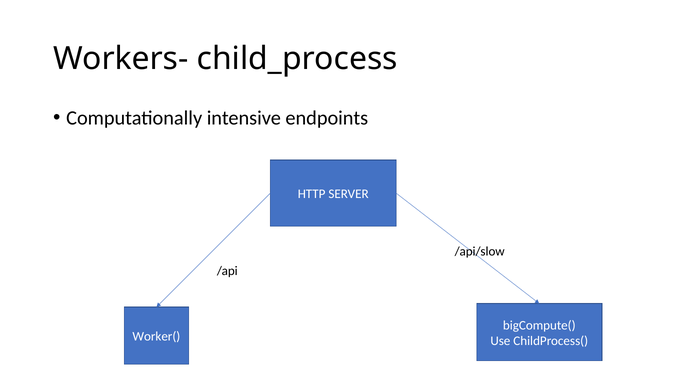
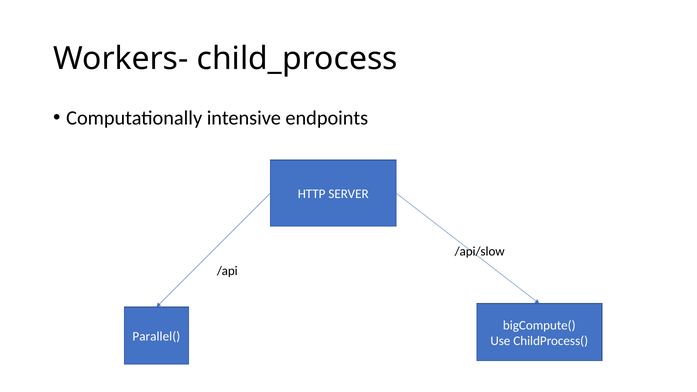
Worker(: Worker( -> Parallel( (156, 337)
